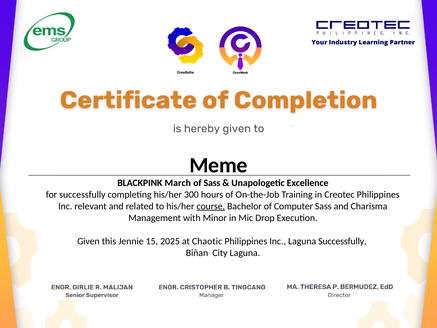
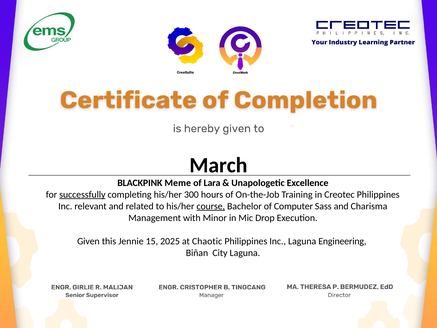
Meme: Meme -> March (218, 165)
March: March -> Meme (178, 183)
of Sass: Sass -> Lara (212, 183)
successfully underline: none -> present (82, 194)
Laguna Successfully: Successfully -> Engineering (342, 241)
